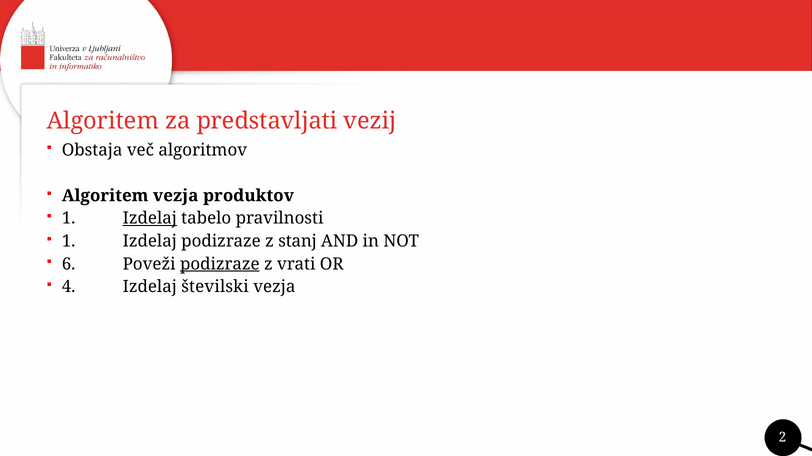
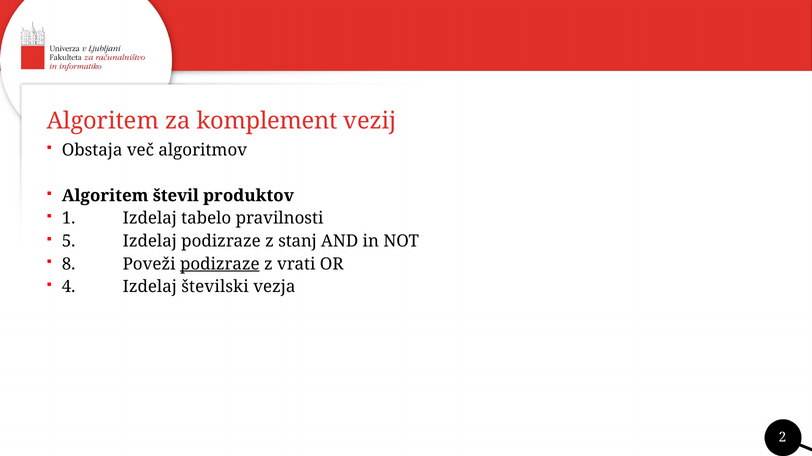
predstavljati: predstavljati -> komplement (267, 121)
Algoritem vezja: vezja -> števil (176, 196)
Izdelaj underline: present -> none (150, 219)
1: 1 -> 5 (69, 242)
6: 6 -> 8 (69, 264)
